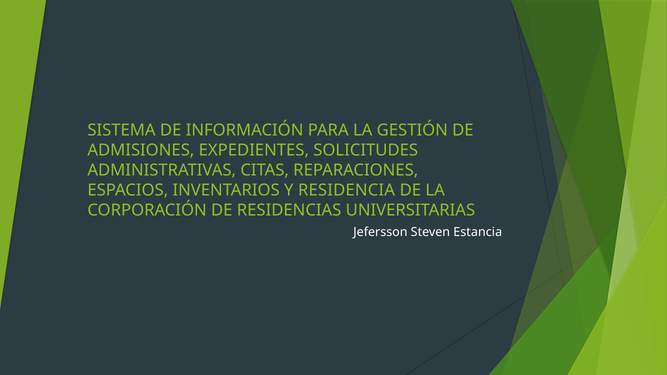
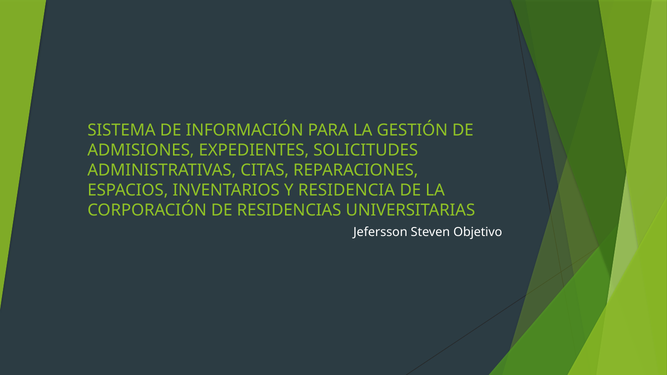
Estancia: Estancia -> Objetivo (478, 232)
